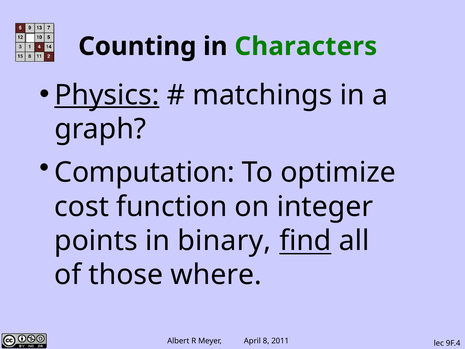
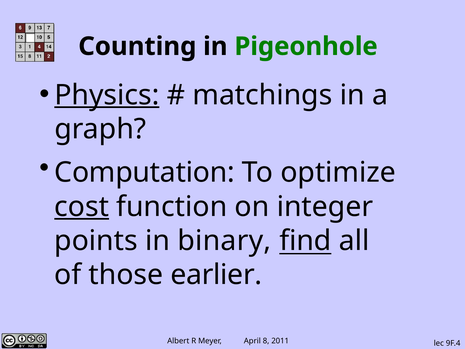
Characters: Characters -> Pigeonhole (306, 46)
cost underline: none -> present (82, 207)
where: where -> earlier (216, 275)
